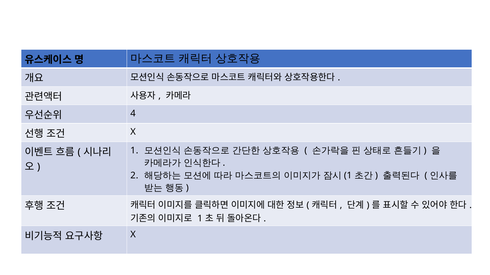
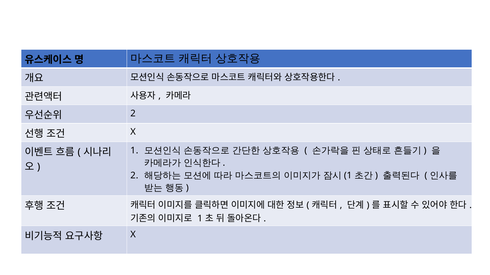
4: 4 -> 2 (133, 114)
